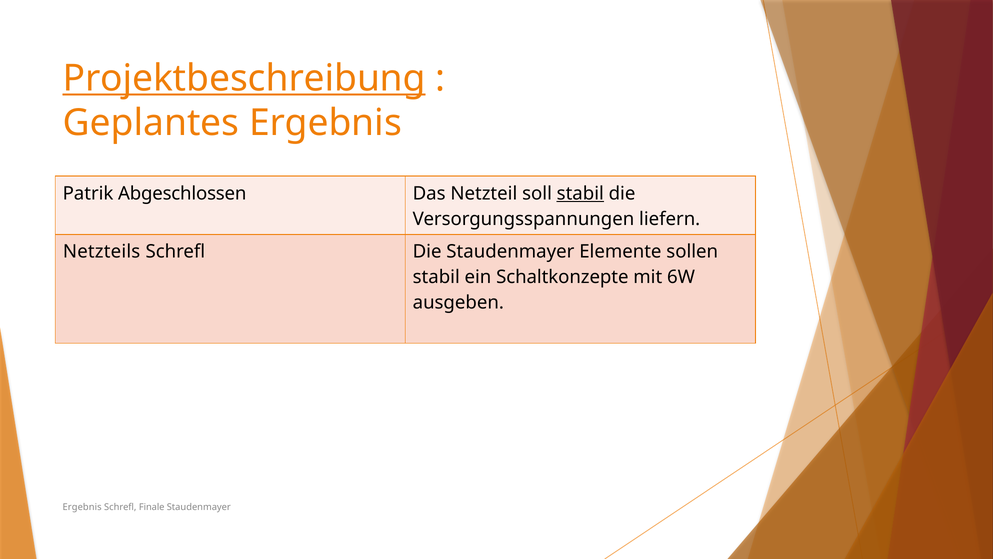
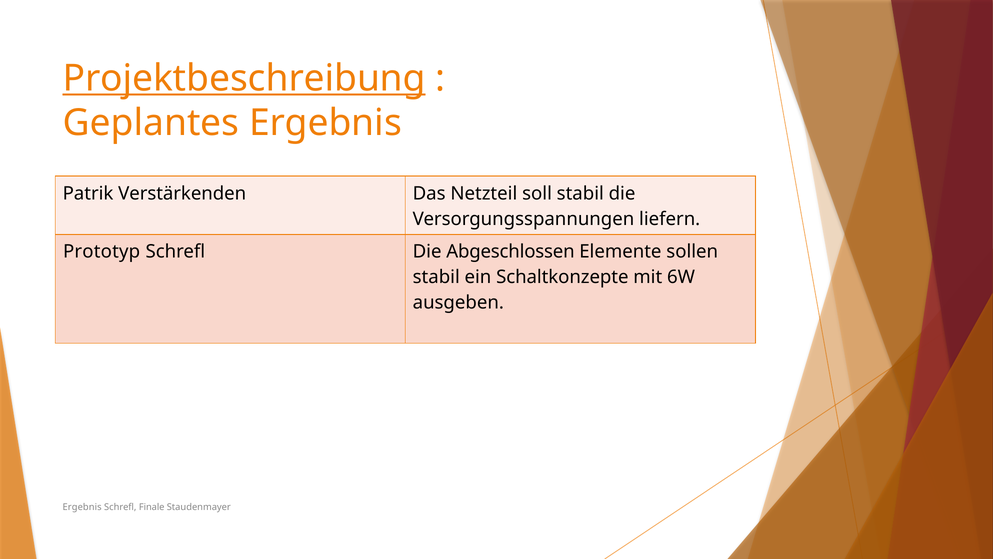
Abgeschlossen: Abgeschlossen -> Verstärkenden (182, 193)
stabil underline: present -> none (580, 193)
Netzteils: Netzteils -> Prototyp (102, 252)
Die Staudenmayer: Staudenmayer -> Abgeschlossen (510, 252)
